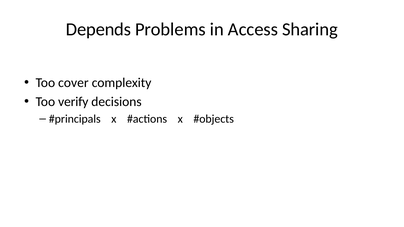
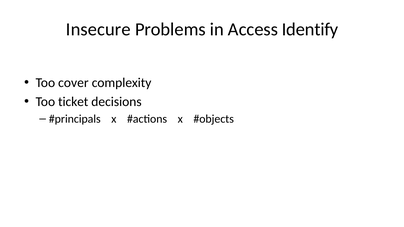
Depends: Depends -> Insecure (98, 29)
Sharing: Sharing -> Identify (310, 29)
verify: verify -> ticket (73, 102)
